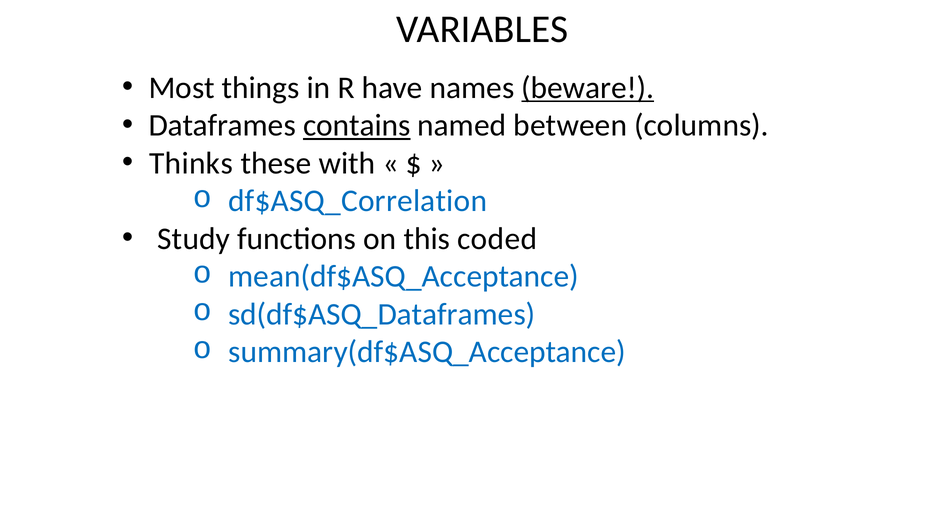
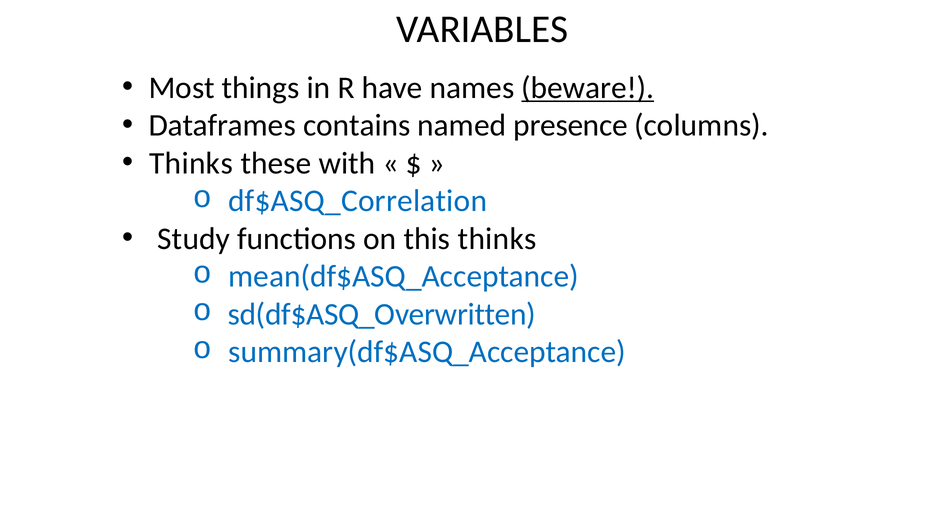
contains underline: present -> none (357, 125)
between: between -> presence (571, 125)
this coded: coded -> thinks (497, 239)
sd(df$ASQ_Dataframes: sd(df$ASQ_Dataframes -> sd(df$ASQ_Overwritten (382, 314)
